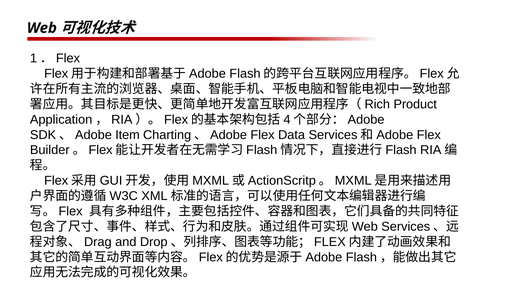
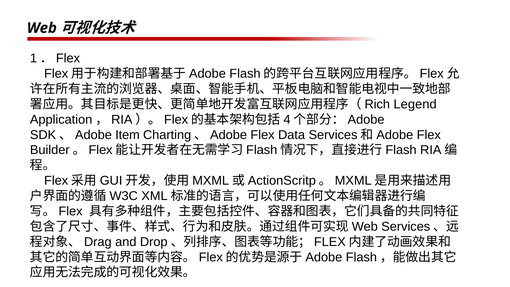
Product: Product -> Legend (415, 104)
